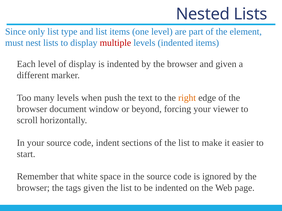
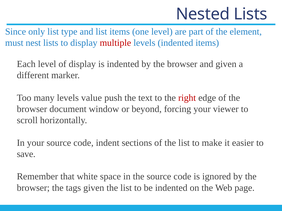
when: when -> value (92, 98)
right colour: orange -> red (187, 98)
start: start -> save (26, 154)
